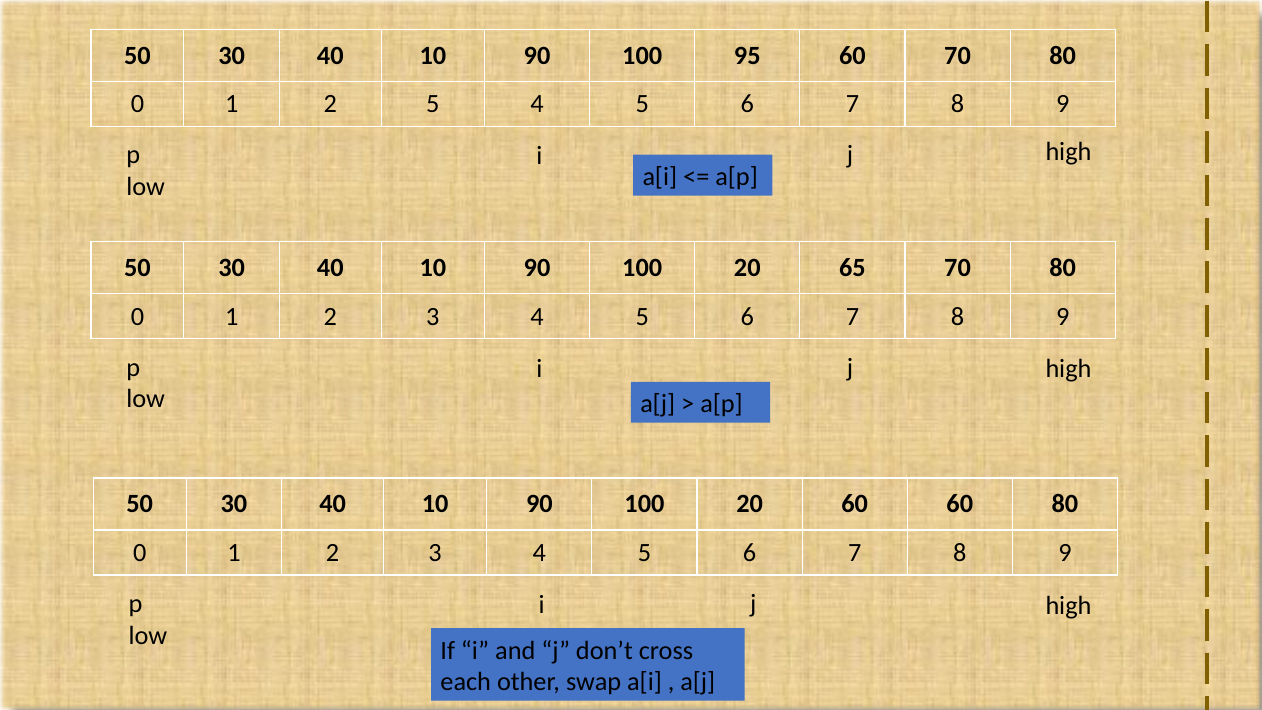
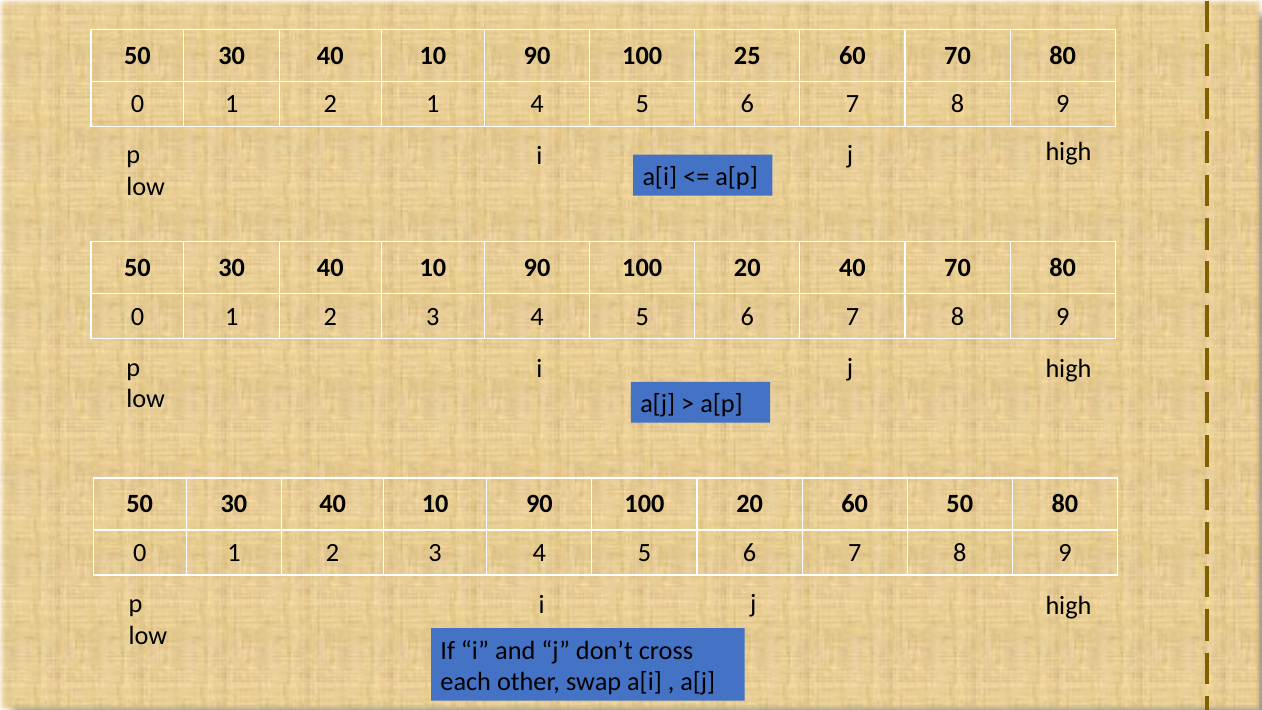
95: 95 -> 25 (747, 55)
2 5: 5 -> 1 (433, 104)
20 65: 65 -> 40 (852, 268)
60 60: 60 -> 50 (960, 504)
